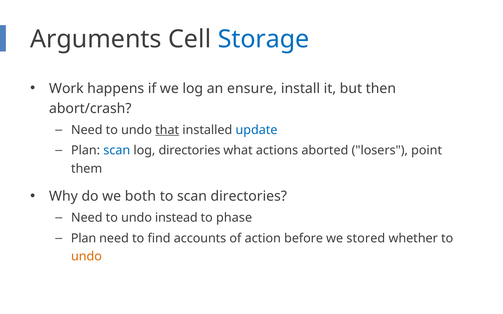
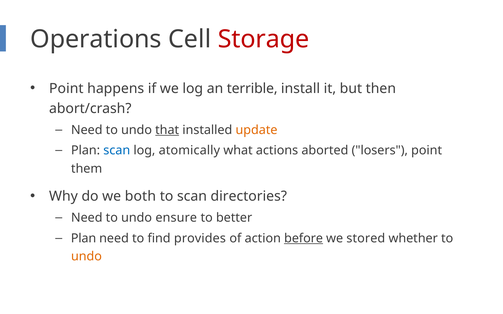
Arguments: Arguments -> Operations (96, 39)
Storage colour: blue -> red (264, 39)
Work: Work -> Point (66, 89)
ensure: ensure -> terrible (252, 89)
update colour: blue -> orange (257, 130)
log directories: directories -> atomically (189, 151)
instead: instead -> ensure (176, 218)
phase: phase -> better (234, 218)
accounts: accounts -> provides (200, 238)
before underline: none -> present (304, 238)
